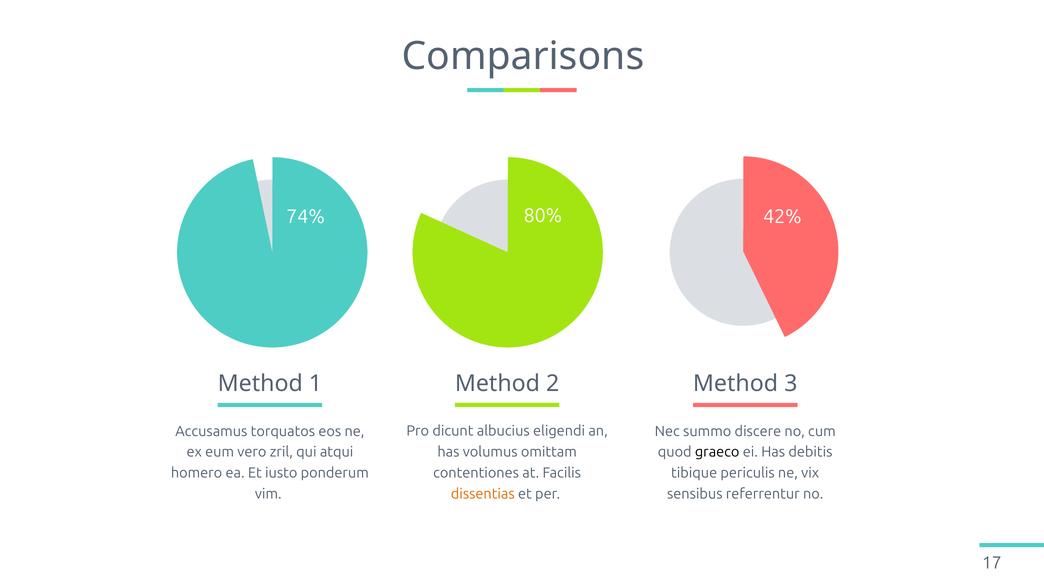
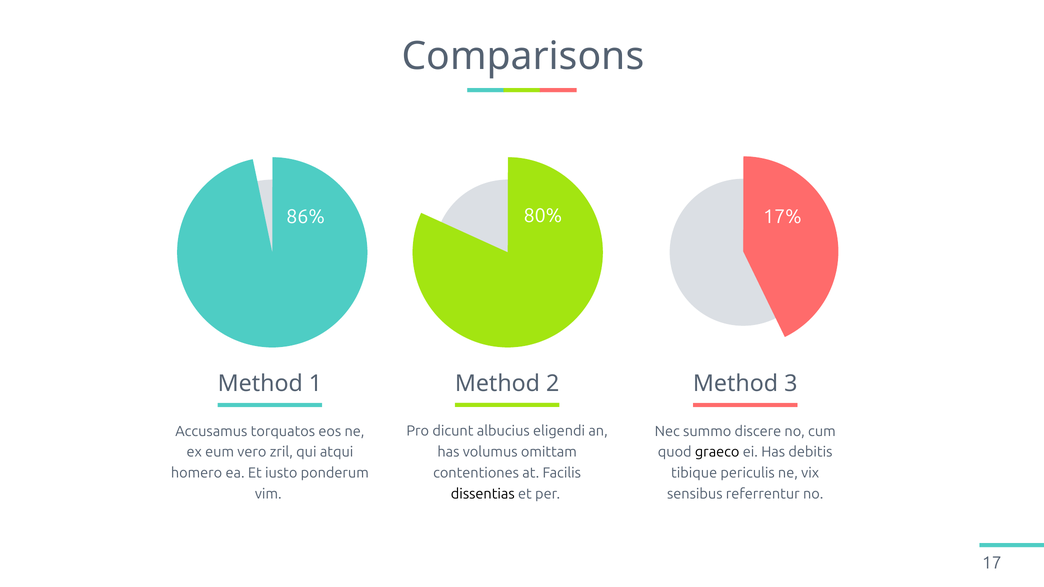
74%: 74% -> 86% (306, 217)
42%: 42% -> 17% (782, 217)
dissentias colour: orange -> black (483, 494)
